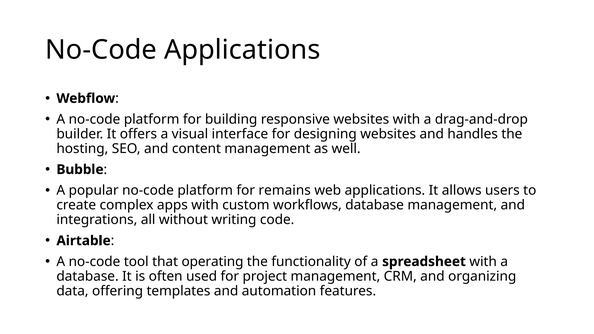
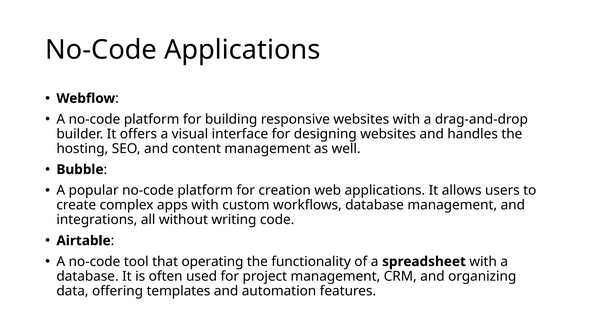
remains: remains -> creation (285, 190)
